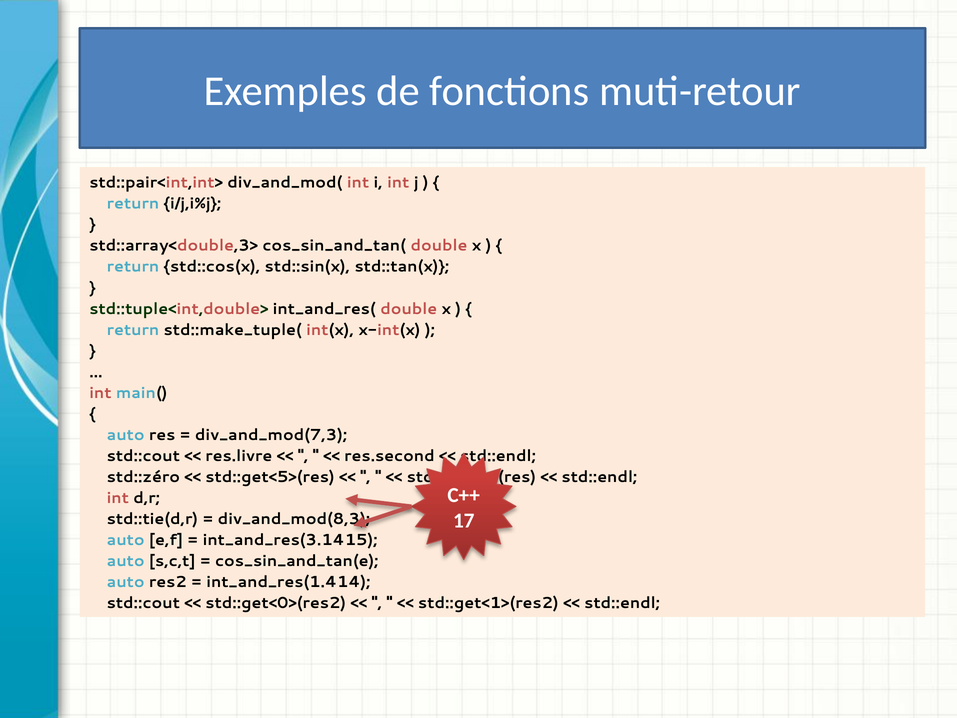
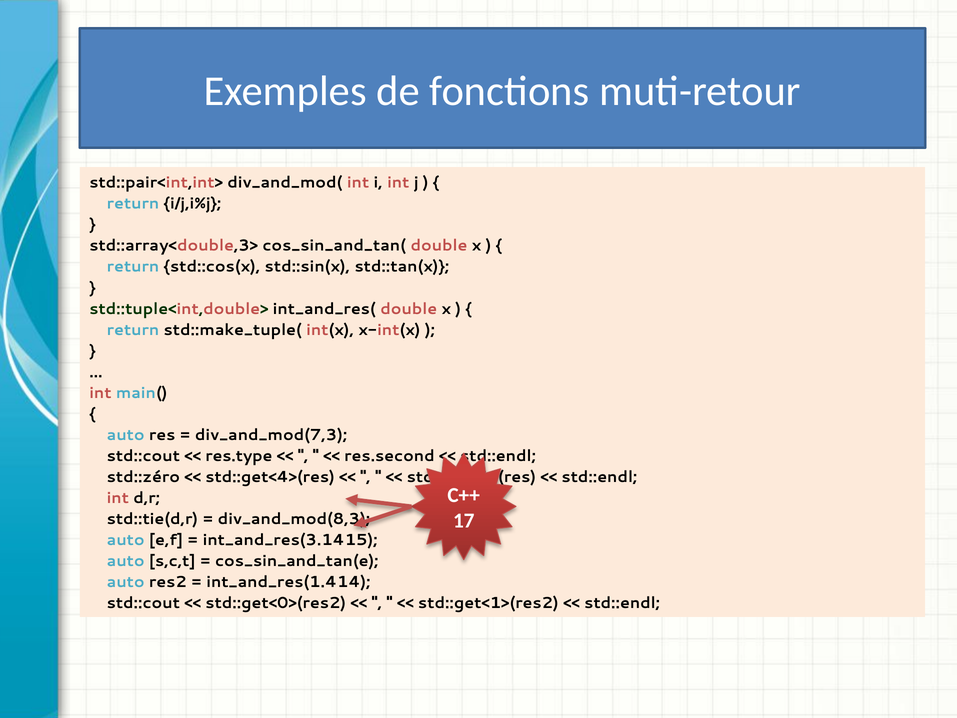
res.livre: res.livre -> res.type (239, 456)
std::get<5>(res: std::get<5>(res -> std::get<4>(res (270, 477)
